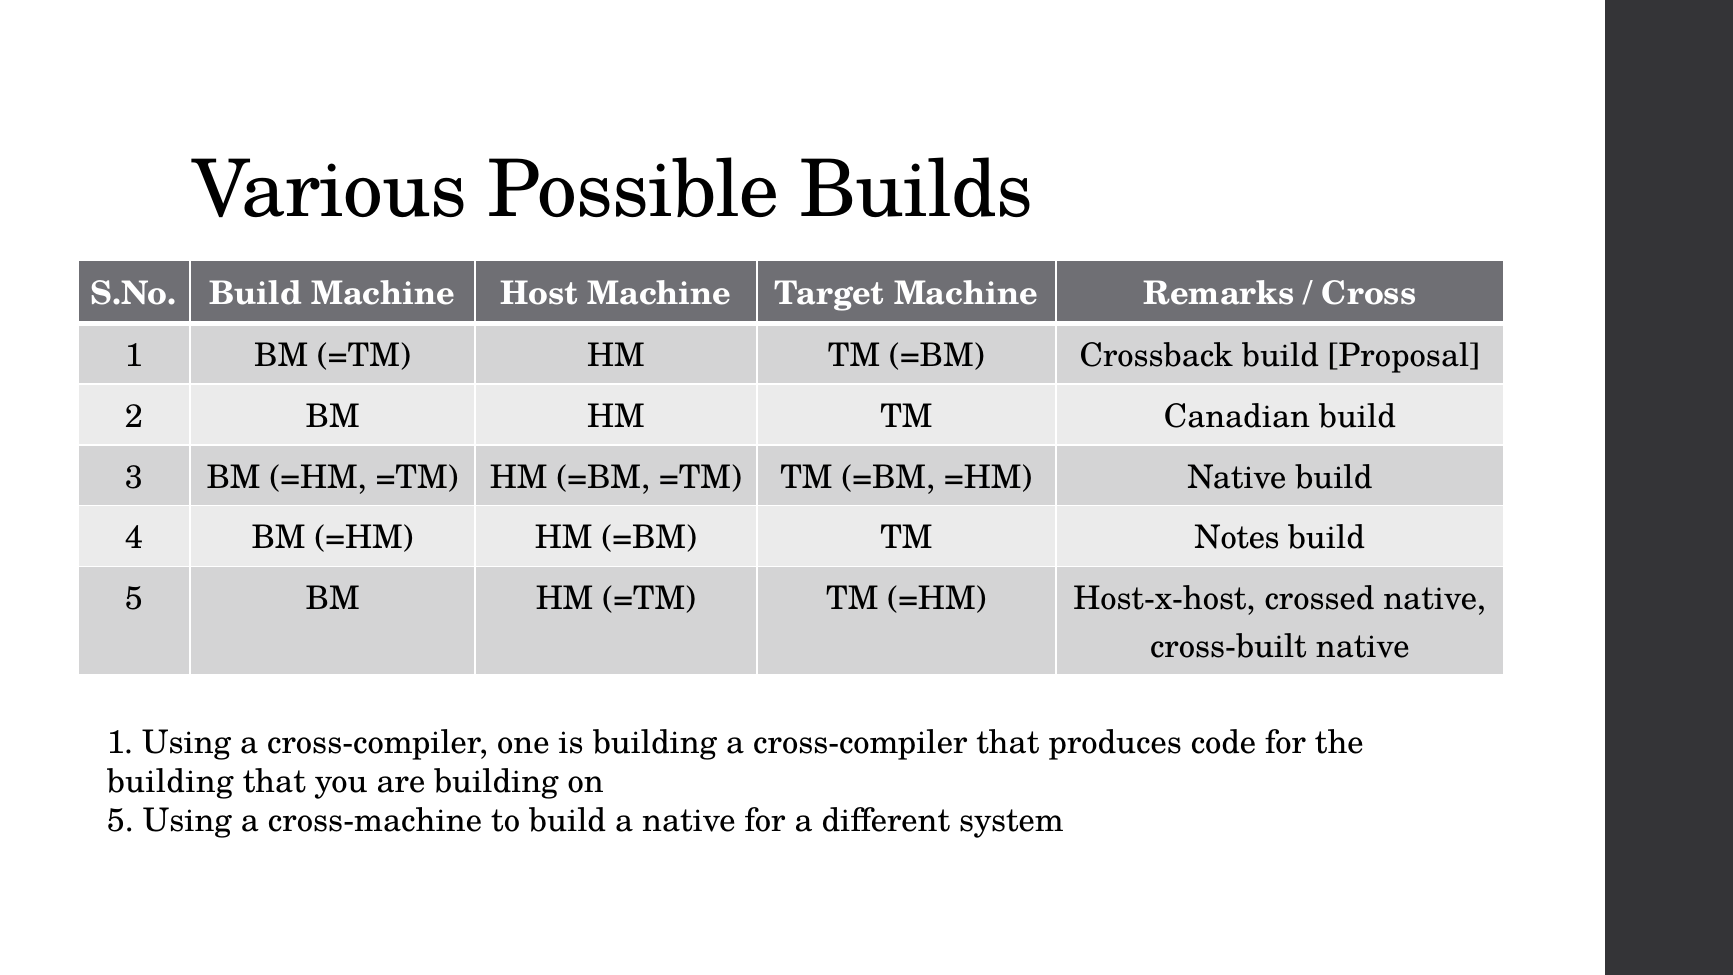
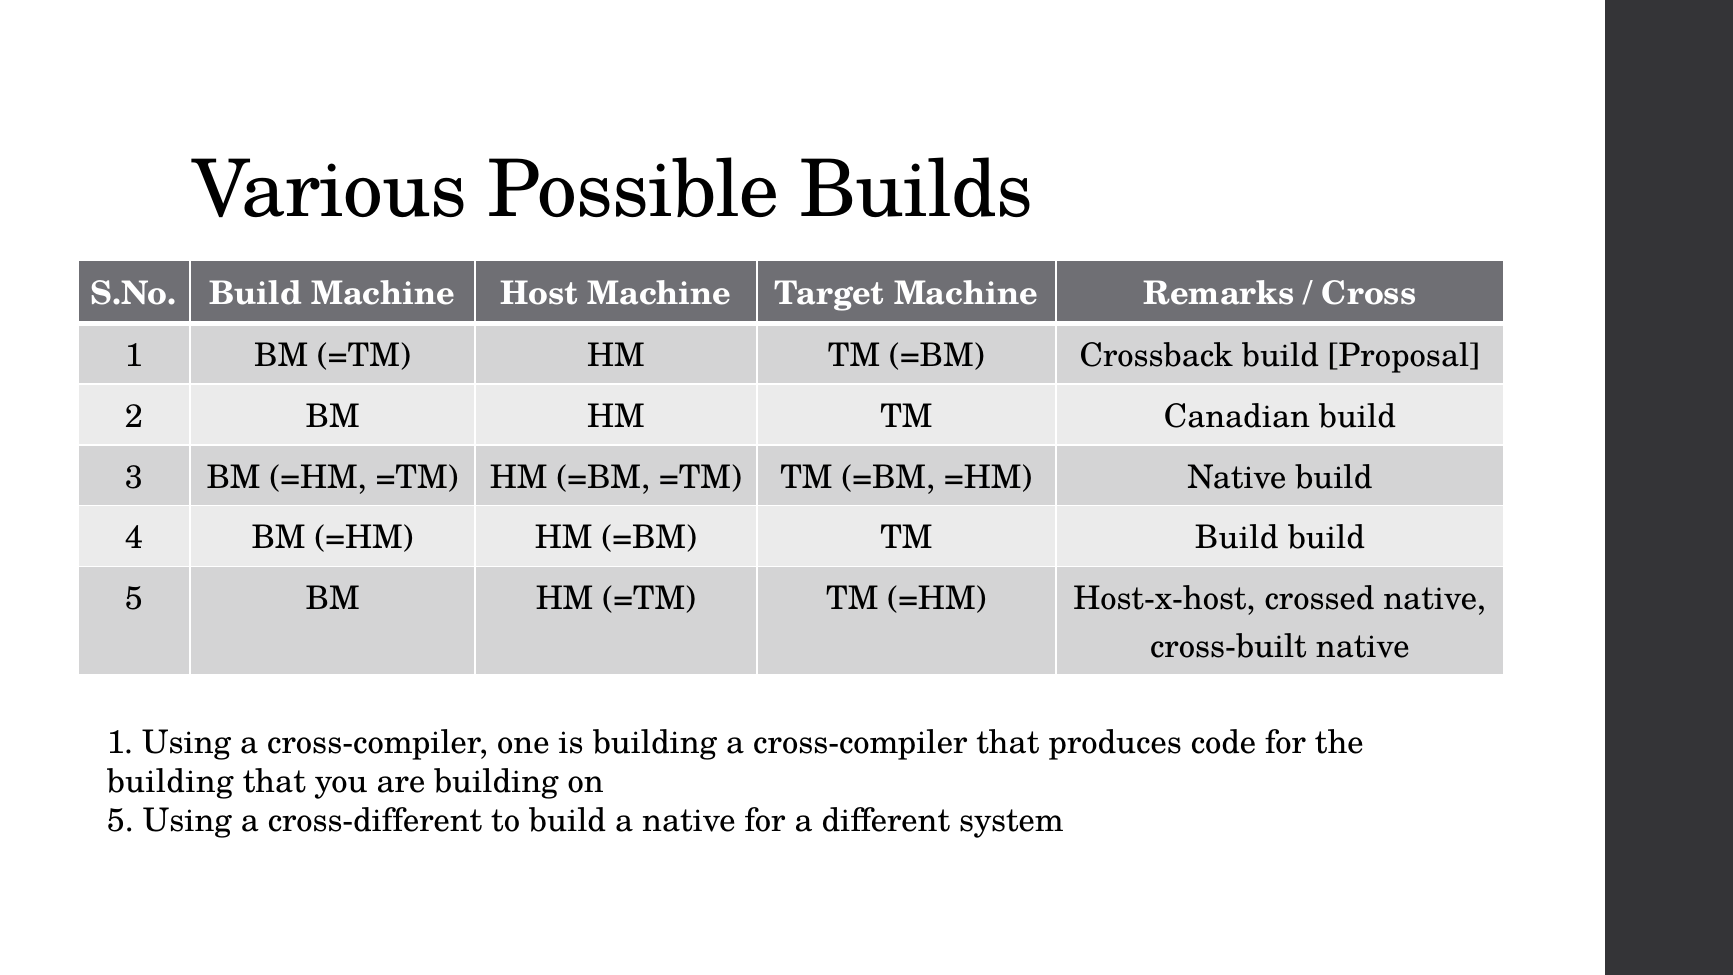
TM Notes: Notes -> Build (1237, 538)
cross-machine: cross-machine -> cross-different (375, 821)
